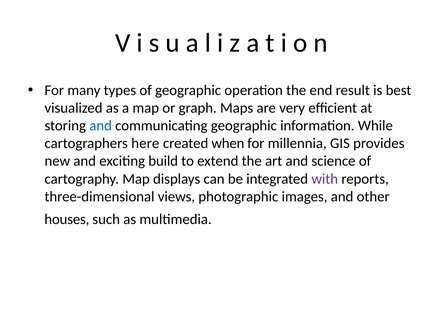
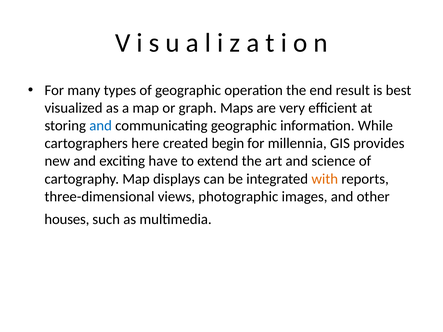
when: when -> begin (228, 144)
build: build -> have (163, 161)
with colour: purple -> orange (325, 179)
